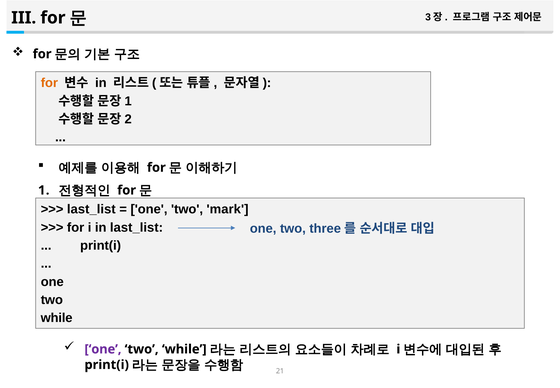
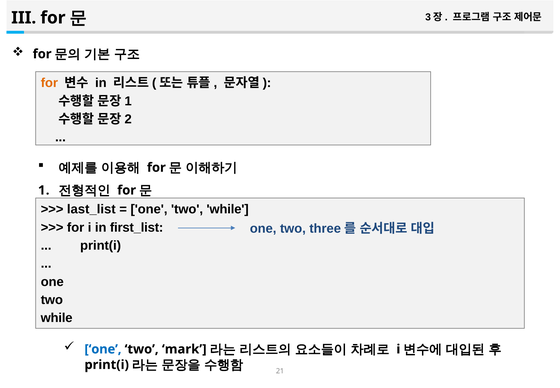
mark: mark -> while (228, 209)
in last_list: last_list -> first_list (137, 227)
one colour: purple -> blue (103, 349)
while: while -> mark (184, 349)
